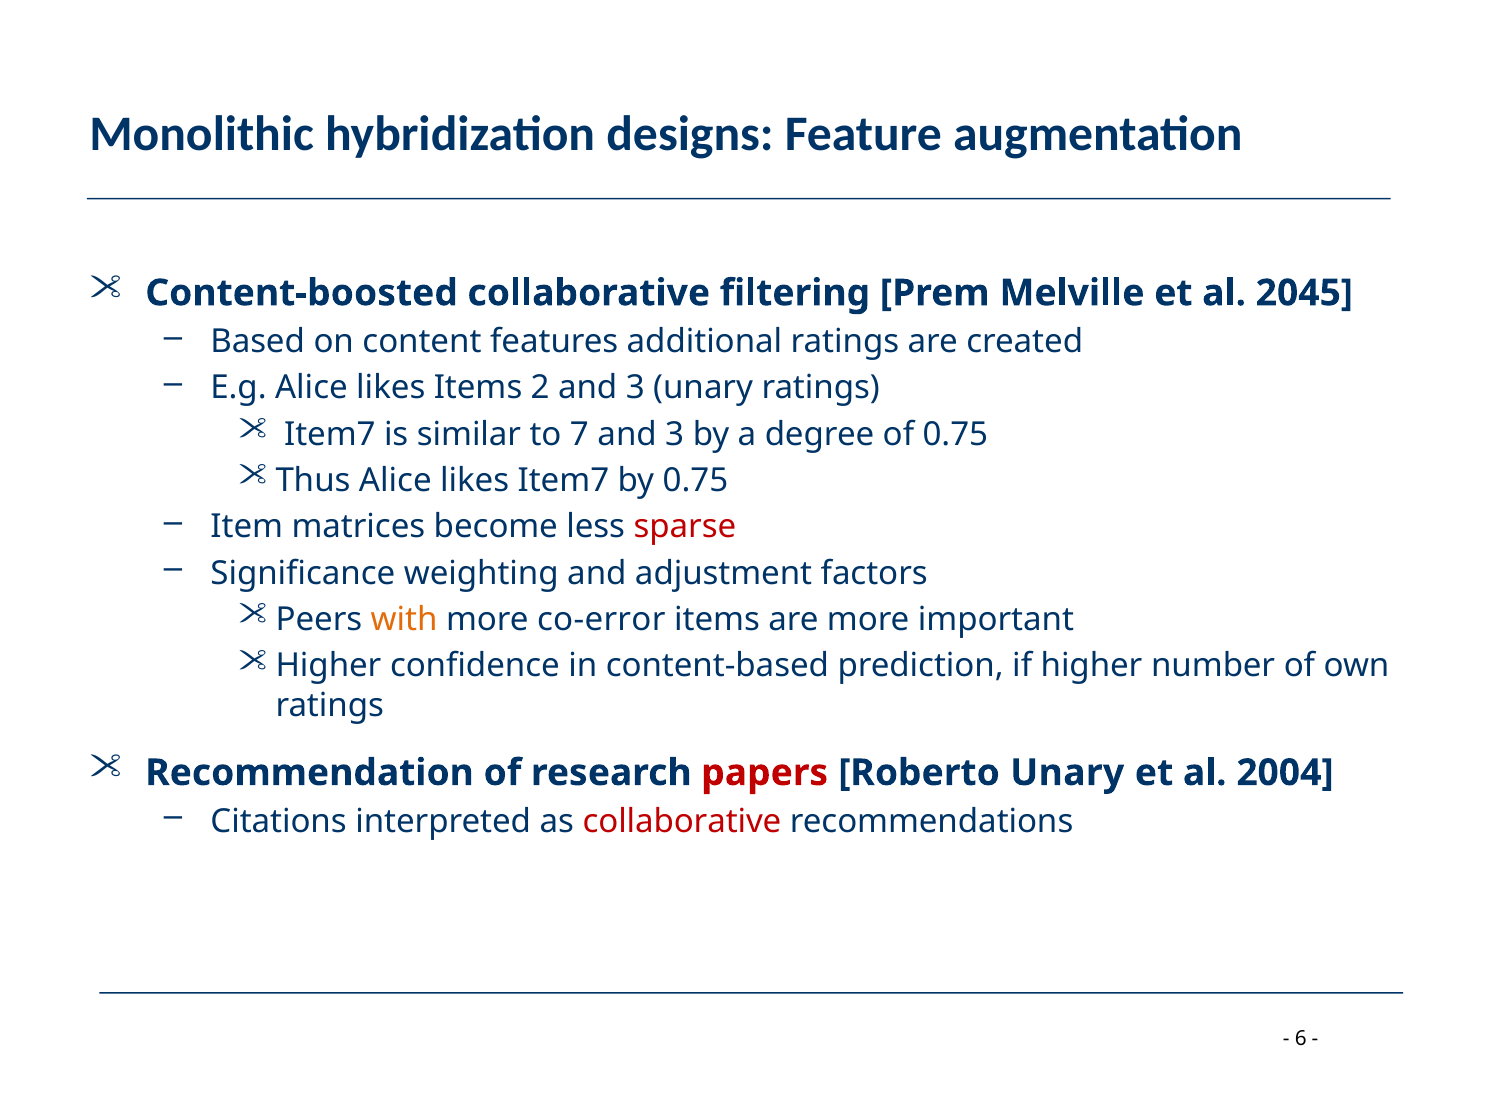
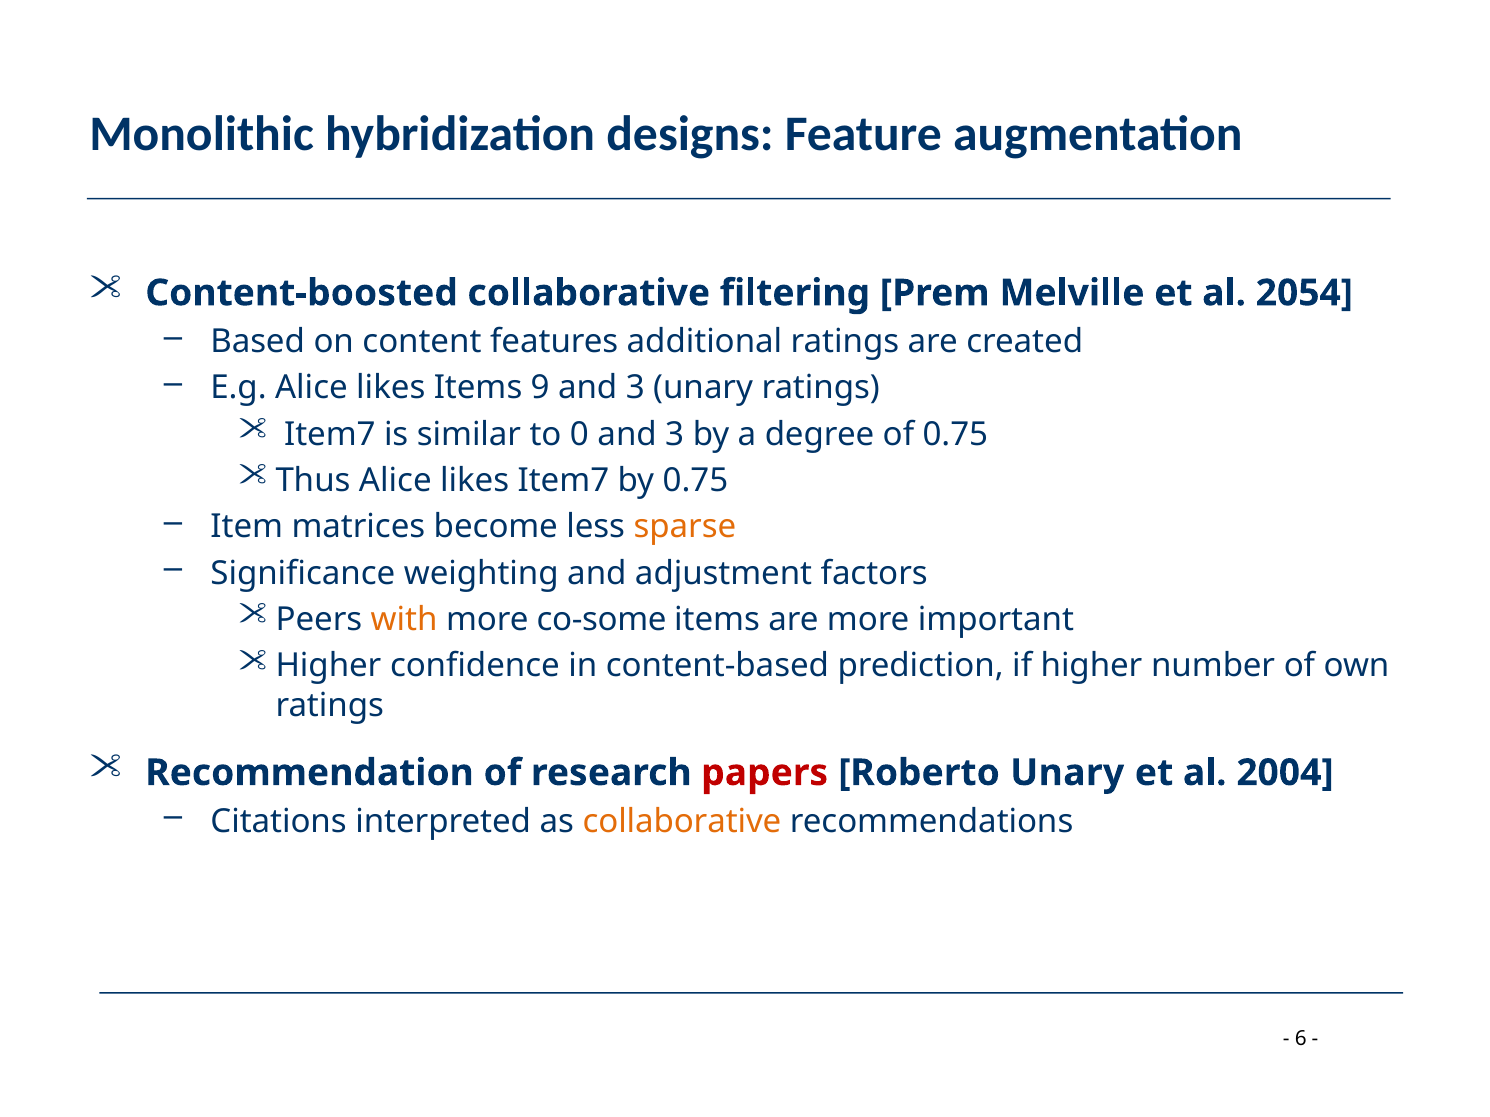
2045: 2045 -> 2054 (1304, 293)
2: 2 -> 9 (540, 388)
7: 7 -> 0 (579, 434)
sparse colour: red -> orange (685, 527)
co-error: co-error -> co-some (602, 620)
collaborative colour: red -> orange (682, 822)
